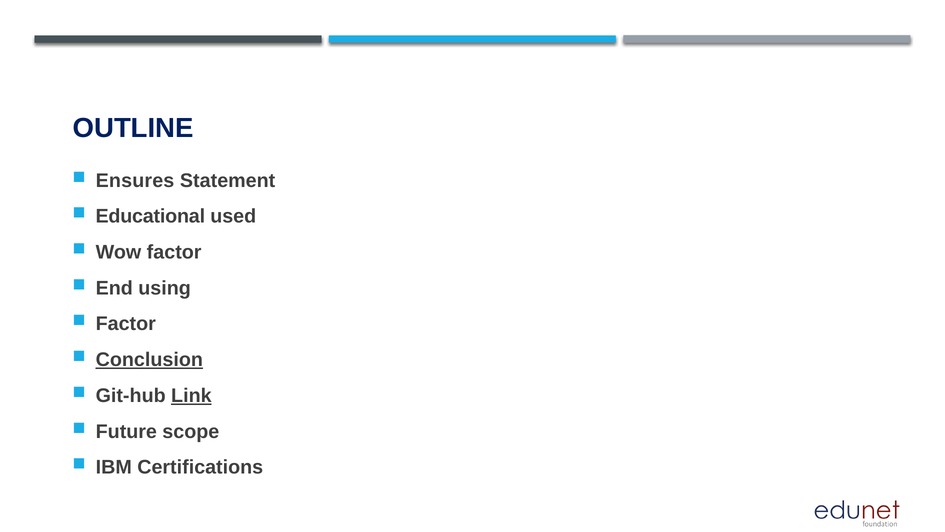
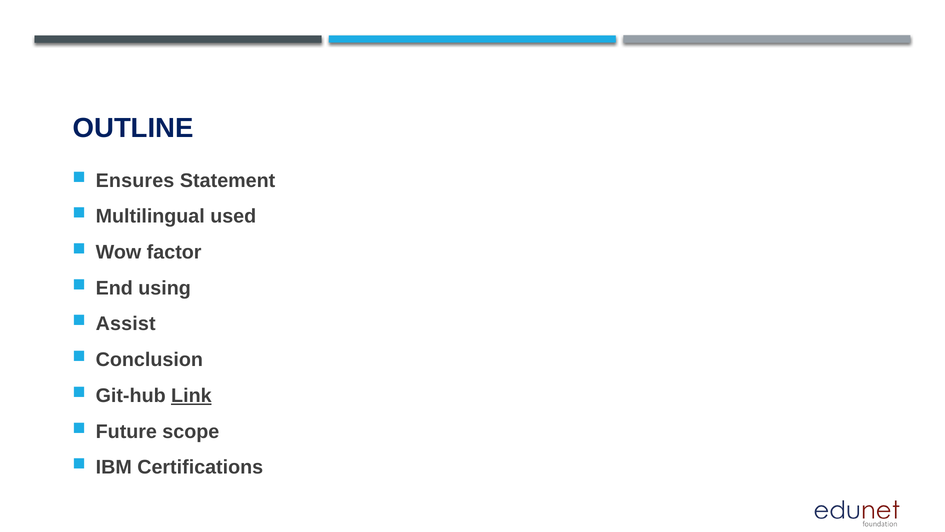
Educational: Educational -> Multilingual (150, 216)
Factor: Factor -> Assist (126, 324)
Conclusion underline: present -> none (149, 360)
